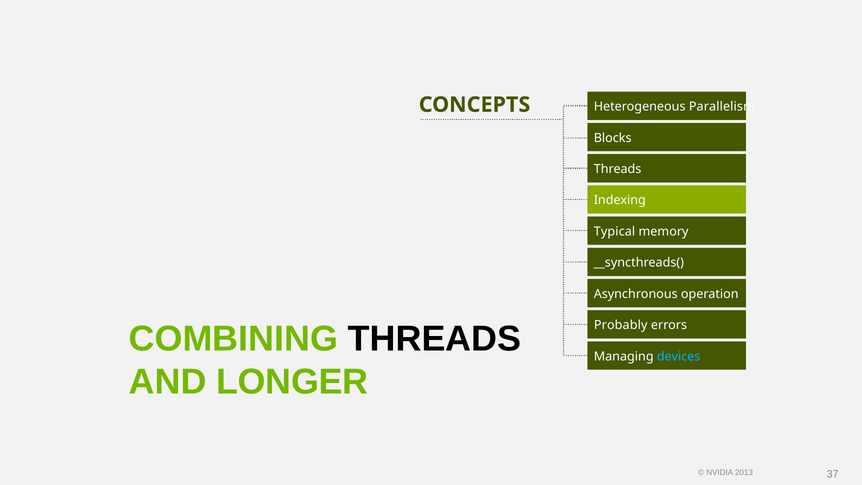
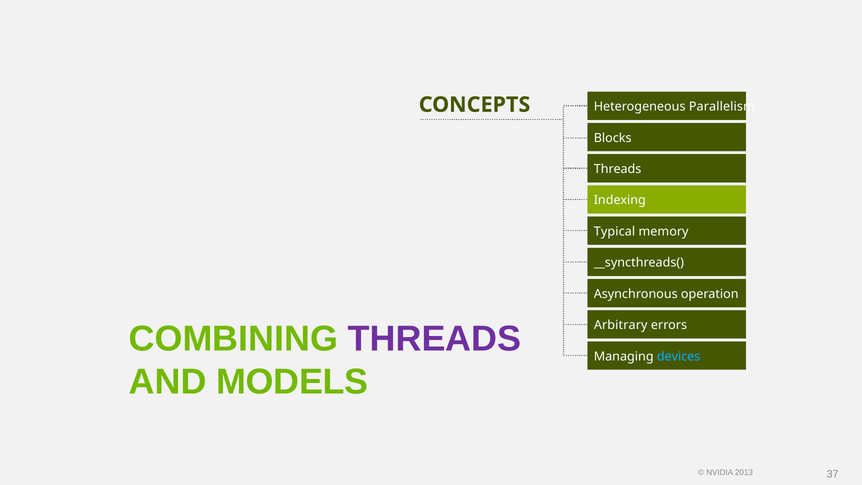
Probably: Probably -> Arbitrary (621, 325)
THREADS colour: black -> purple (435, 339)
LONGER: LONGER -> MODELS (292, 382)
